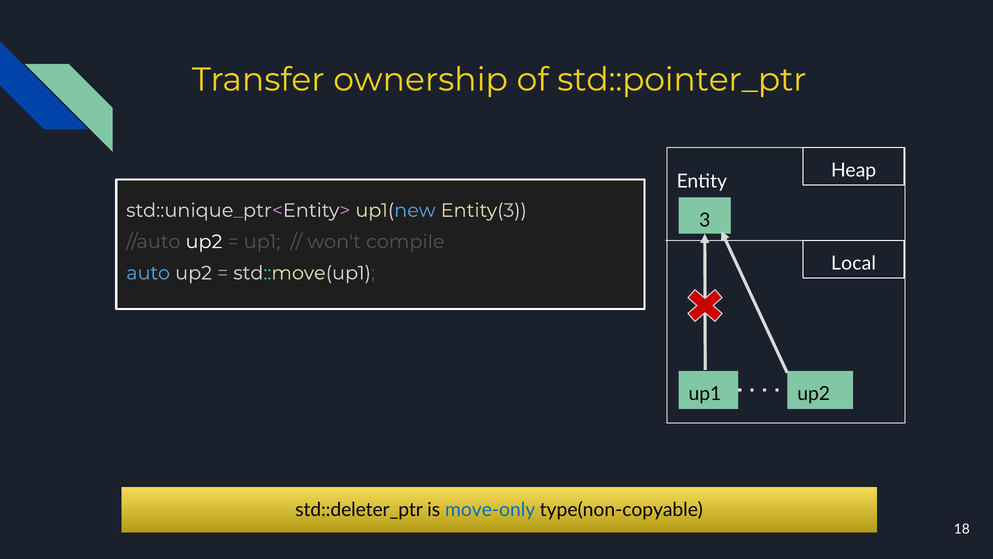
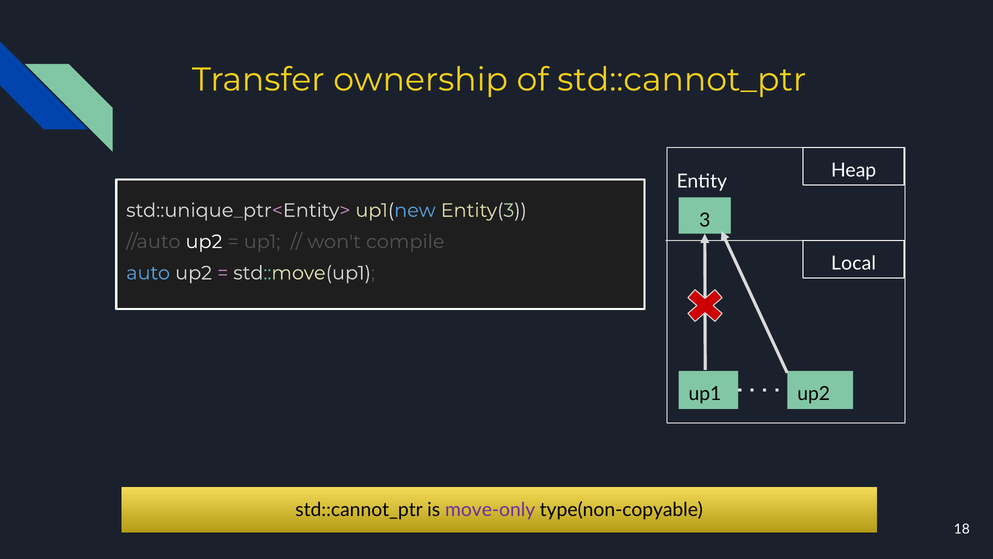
of std::pointer_ptr: std::pointer_ptr -> std::cannot_ptr (682, 80)
std::deleter_ptr: std::deleter_ptr -> std::cannot_ptr (359, 510)
move-only colour: blue -> purple (490, 510)
